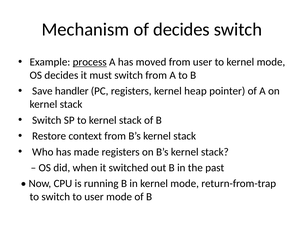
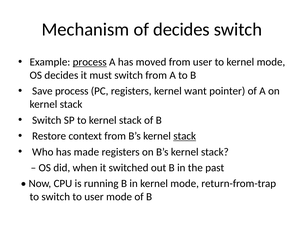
Save handler: handler -> process (72, 91)
heap: heap -> want (195, 91)
stack underline: none -> present (185, 136)
